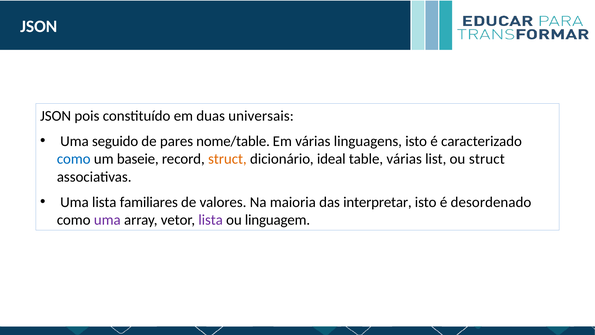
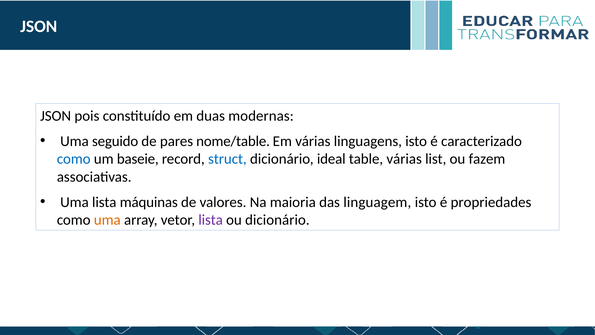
universais: universais -> modernas (261, 116)
struct colour: orange -> blue (227, 159)
ou struct: struct -> fazem (487, 159)
familiares: familiares -> máquinas (149, 202)
interpretar: interpretar -> linguagem (377, 202)
desordenado: desordenado -> propriedades (491, 202)
uma colour: purple -> orange (107, 220)
ou linguagem: linguagem -> dicionário (277, 220)
